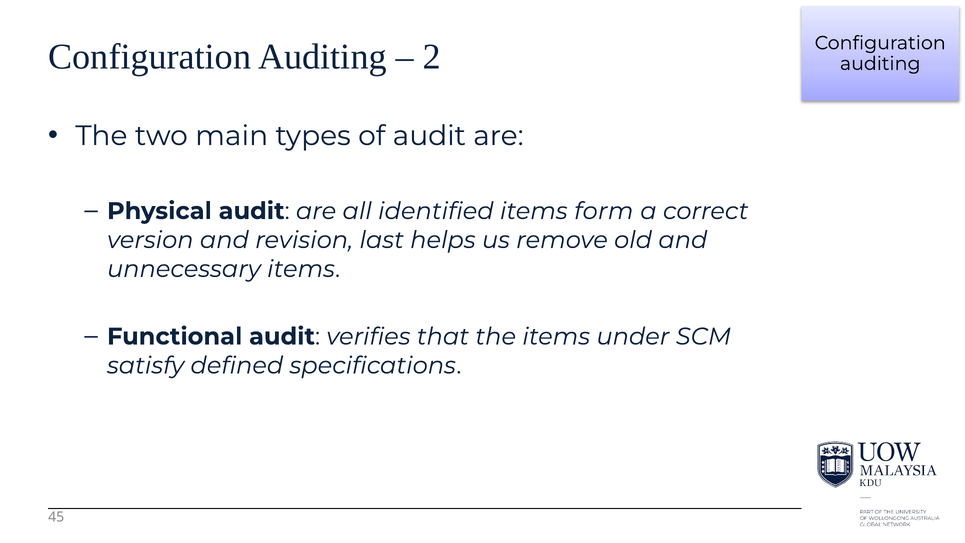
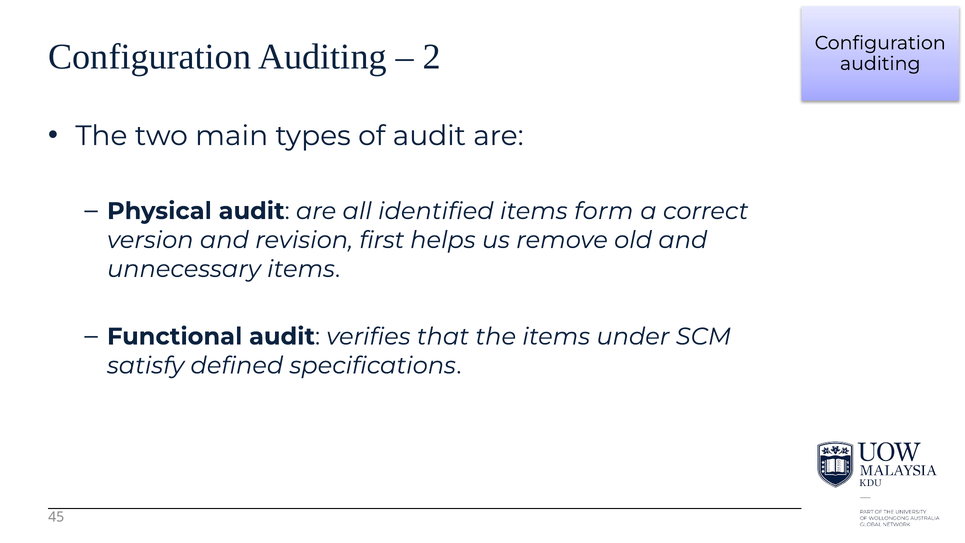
last: last -> first (382, 240)
